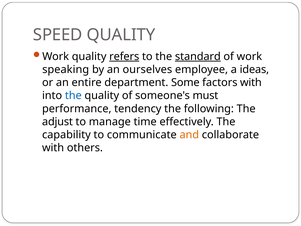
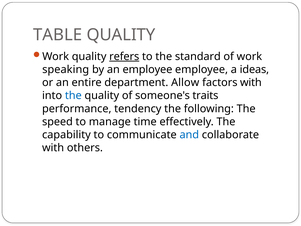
SPEED: SPEED -> TABLE (58, 35)
standard underline: present -> none (198, 56)
an ourselves: ourselves -> employee (147, 69)
Some: Some -> Allow (185, 82)
must: must -> traits (205, 96)
adjust: adjust -> speed (57, 122)
and colour: orange -> blue (189, 135)
